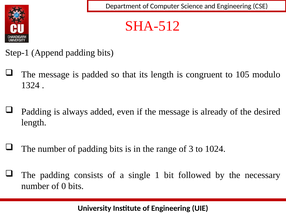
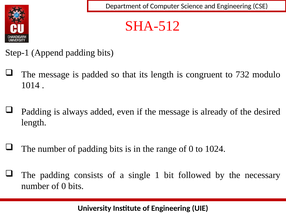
105: 105 -> 732 (242, 75)
1324: 1324 -> 1014 (30, 86)
range of 3: 3 -> 0 (191, 149)
